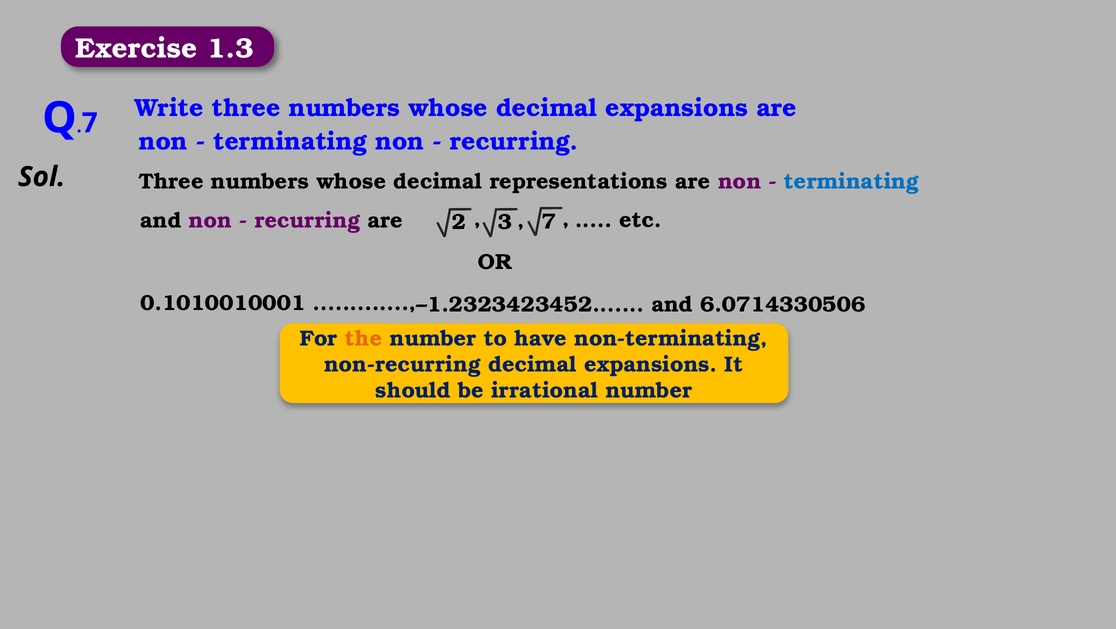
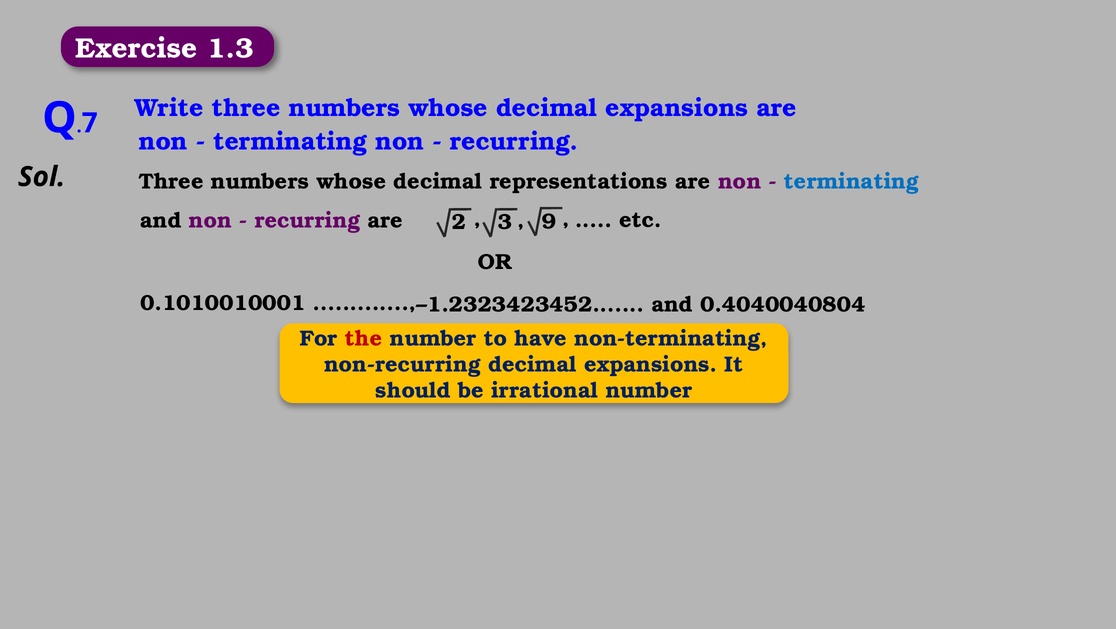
3 7: 7 -> 9 (549, 221)
6.0714330506: 6.0714330506 -> 0.4040040804 (783, 304)
the colour: orange -> red (364, 338)
